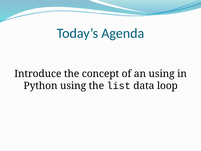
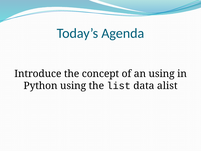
loop: loop -> alist (167, 86)
